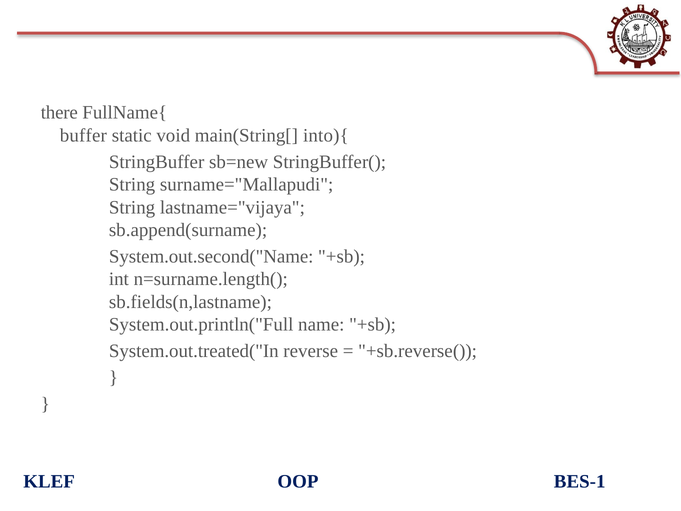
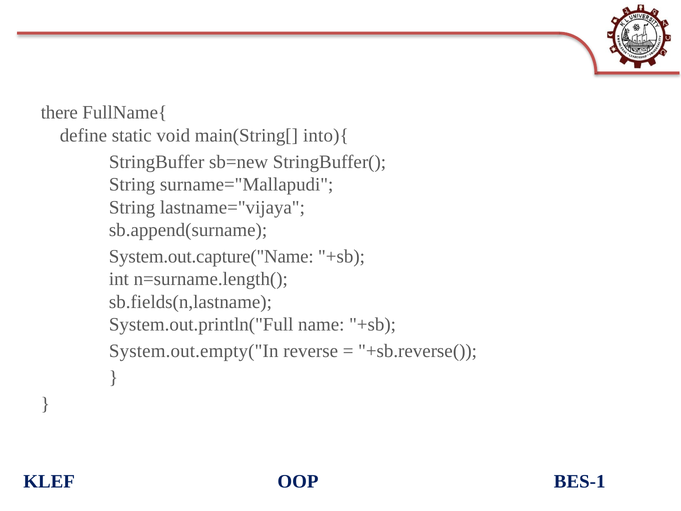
buffer: buffer -> define (83, 135)
System.out.second("Name: System.out.second("Name -> System.out.capture("Name (211, 256)
System.out.treated("In: System.out.treated("In -> System.out.empty("In (194, 351)
